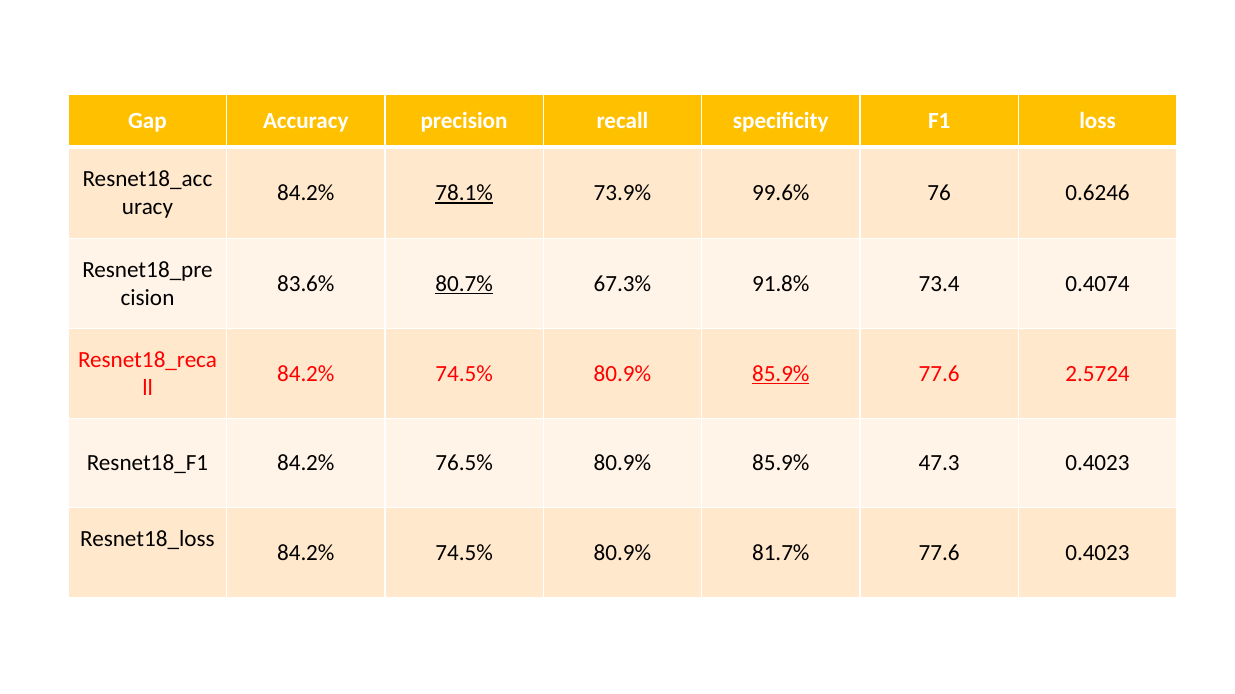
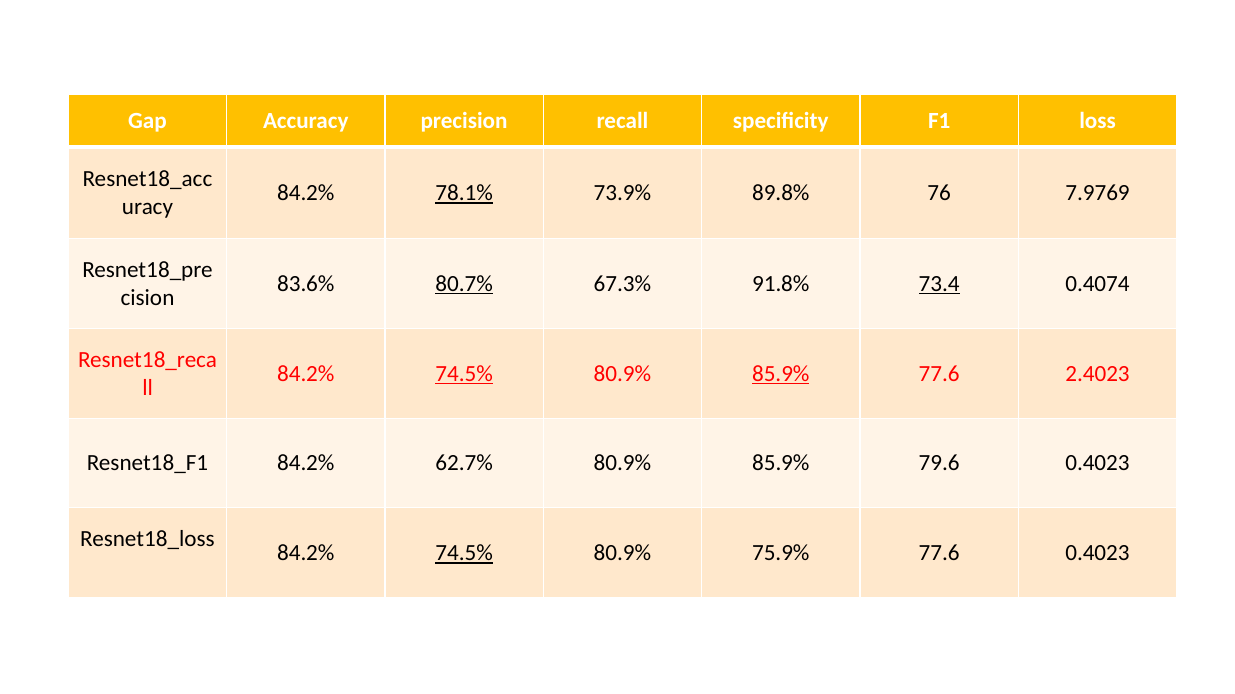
99.6%: 99.6% -> 89.8% (781, 193)
0.6246: 0.6246 -> 7.9769 (1098, 193)
73.4 underline: none -> present (939, 284)
74.5% underline: none -> present (464, 374)
2.5724: 2.5724 -> 2.4023 (1098, 374)
76.5%: 76.5% -> 62.7% (464, 464)
47.3: 47.3 -> 79.6 (939, 464)
74.5% underline: none -> present (464, 554)
81.7%: 81.7% -> 75.9% (781, 554)
